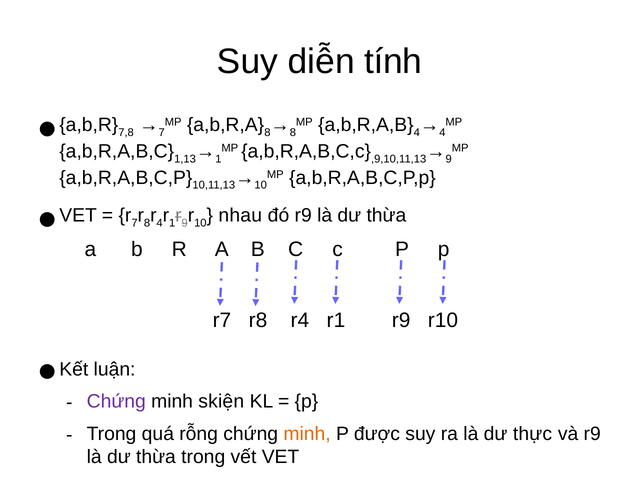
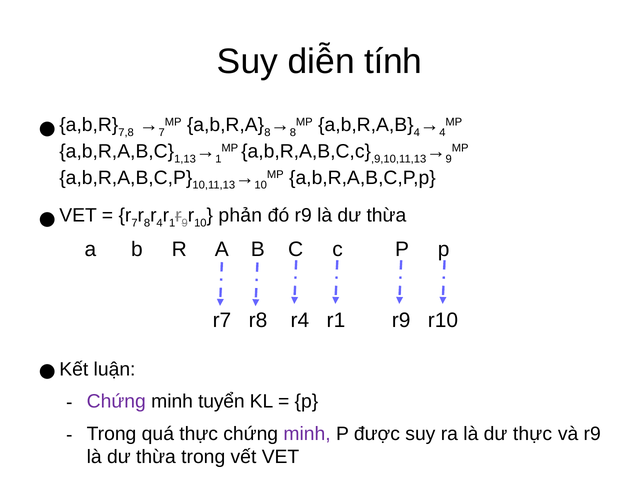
nhau: nhau -> phản (240, 216)
skiện: skiện -> tuyển (221, 402)
quá rỗng: rỗng -> thực (199, 434)
minh colour: orange -> purple (307, 434)
